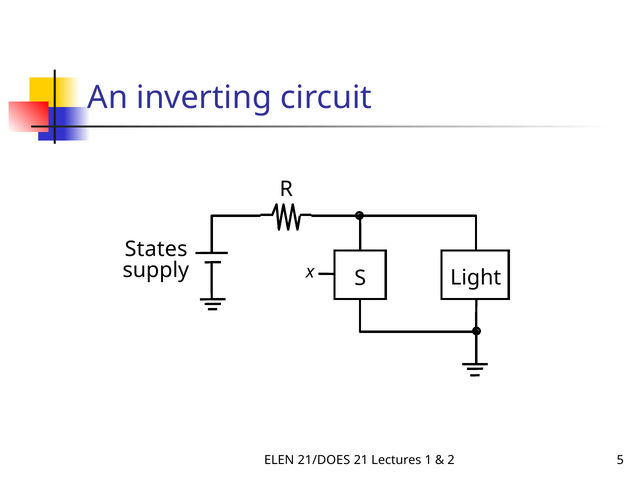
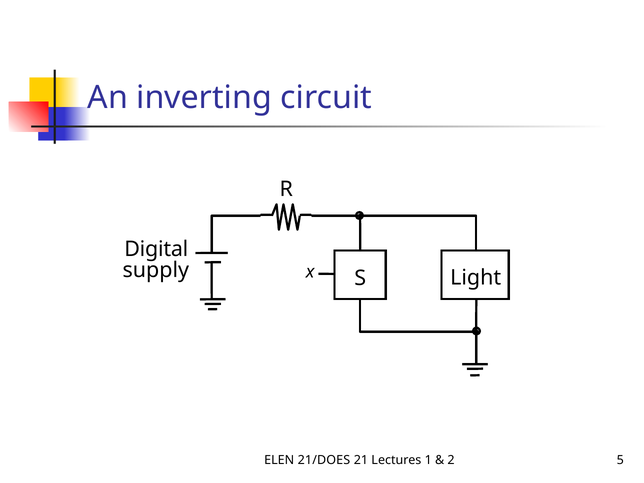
States: States -> Digital (156, 249)
